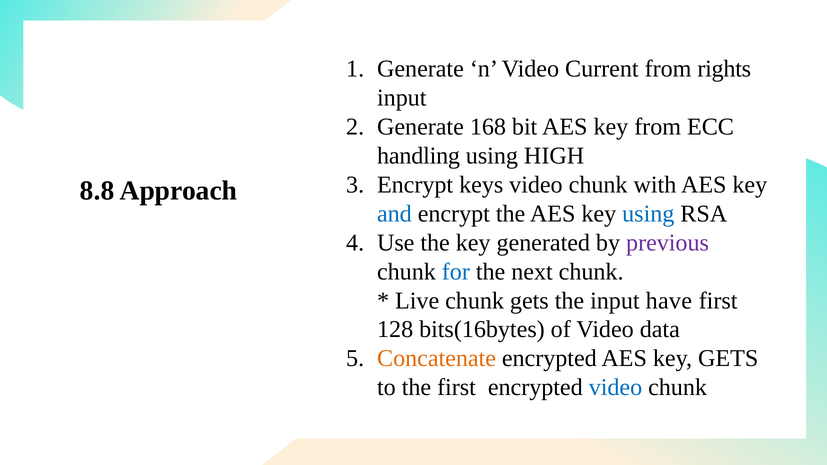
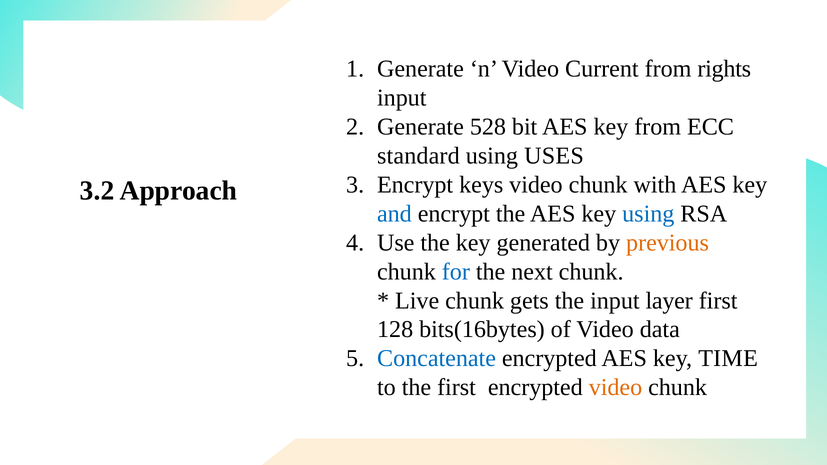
168: 168 -> 528 (488, 127)
handling: handling -> standard (418, 156)
HIGH: HIGH -> USES (554, 156)
8.8: 8.8 -> 3.2 (97, 191)
previous colour: purple -> orange (668, 243)
have: have -> layer (669, 301)
Concatenate colour: orange -> blue (437, 359)
key GETS: GETS -> TIME (728, 359)
video colour: blue -> orange (615, 388)
